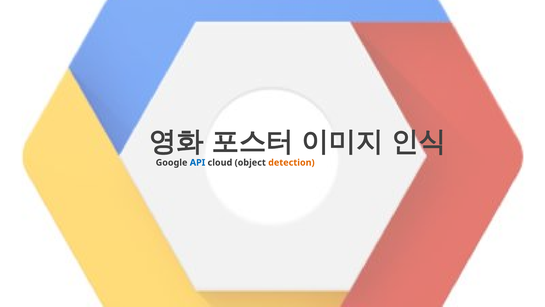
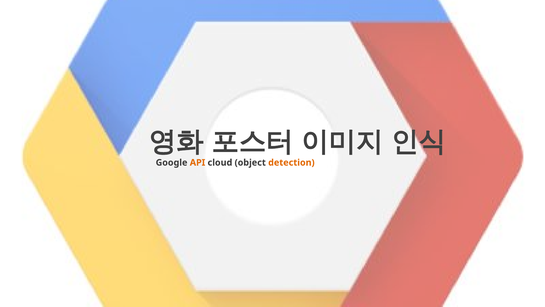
API colour: blue -> orange (198, 162)
